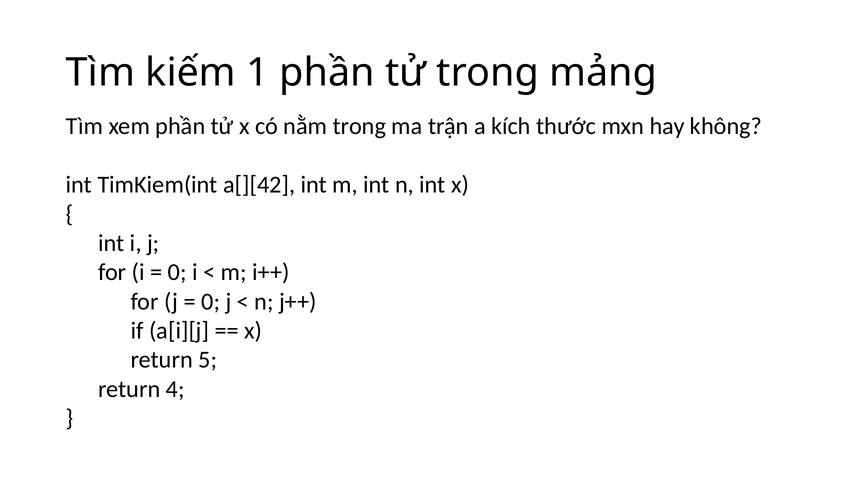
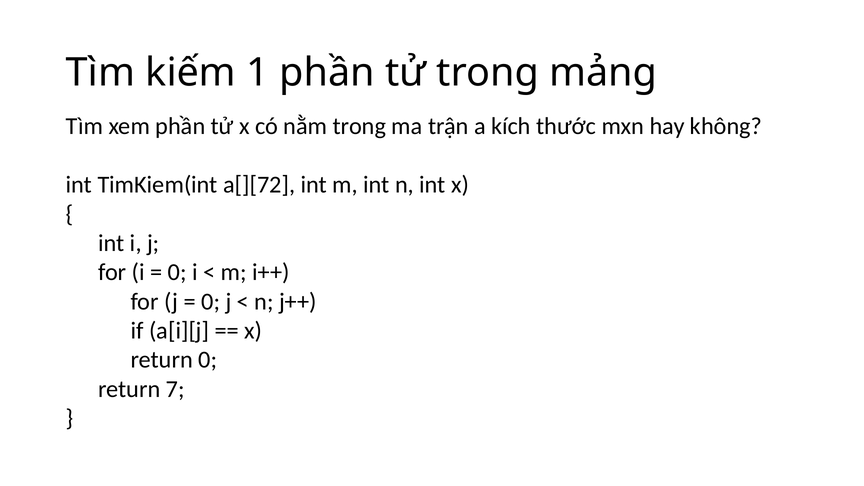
a[][42: a[][42 -> a[][72 (259, 185)
return 5: 5 -> 0 (208, 360)
4: 4 -> 7 (175, 389)
